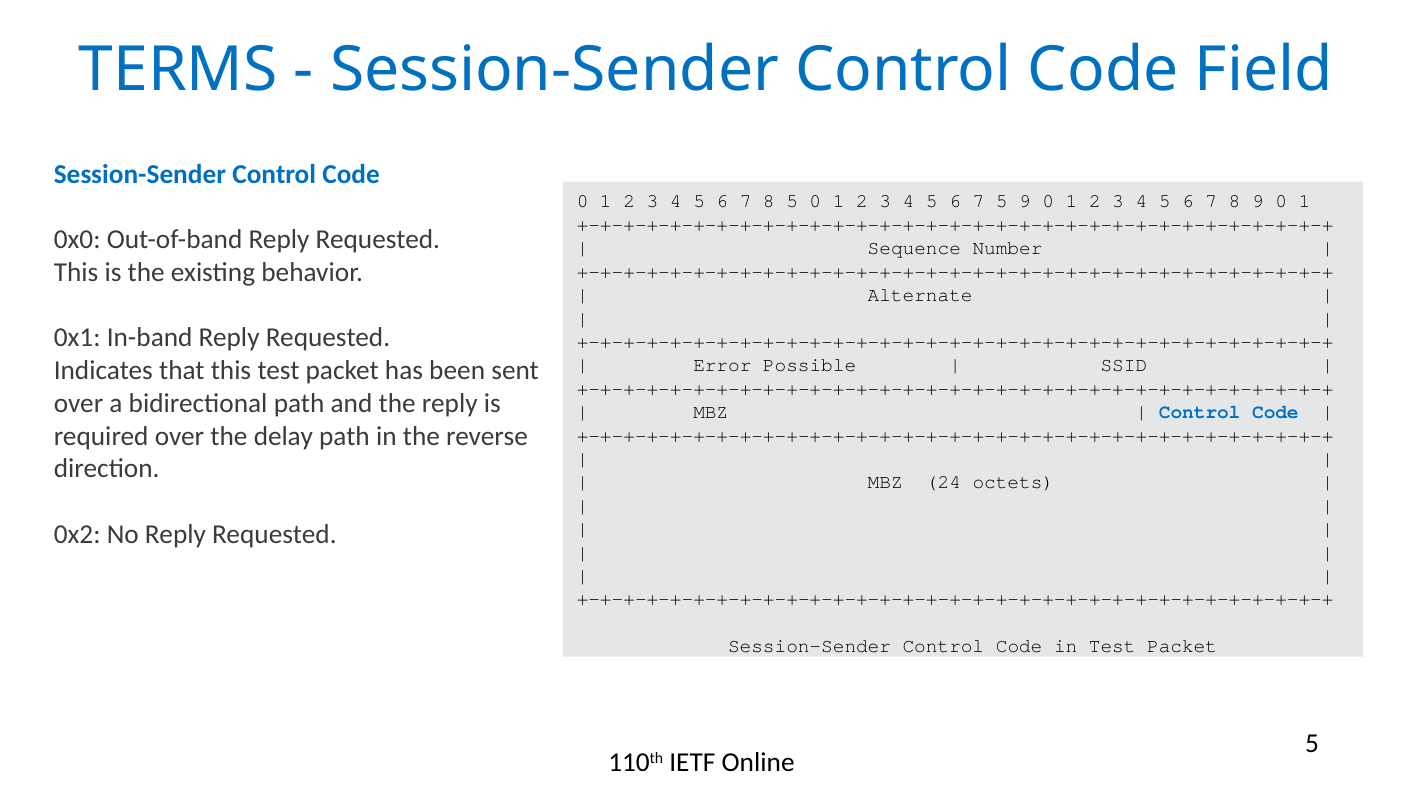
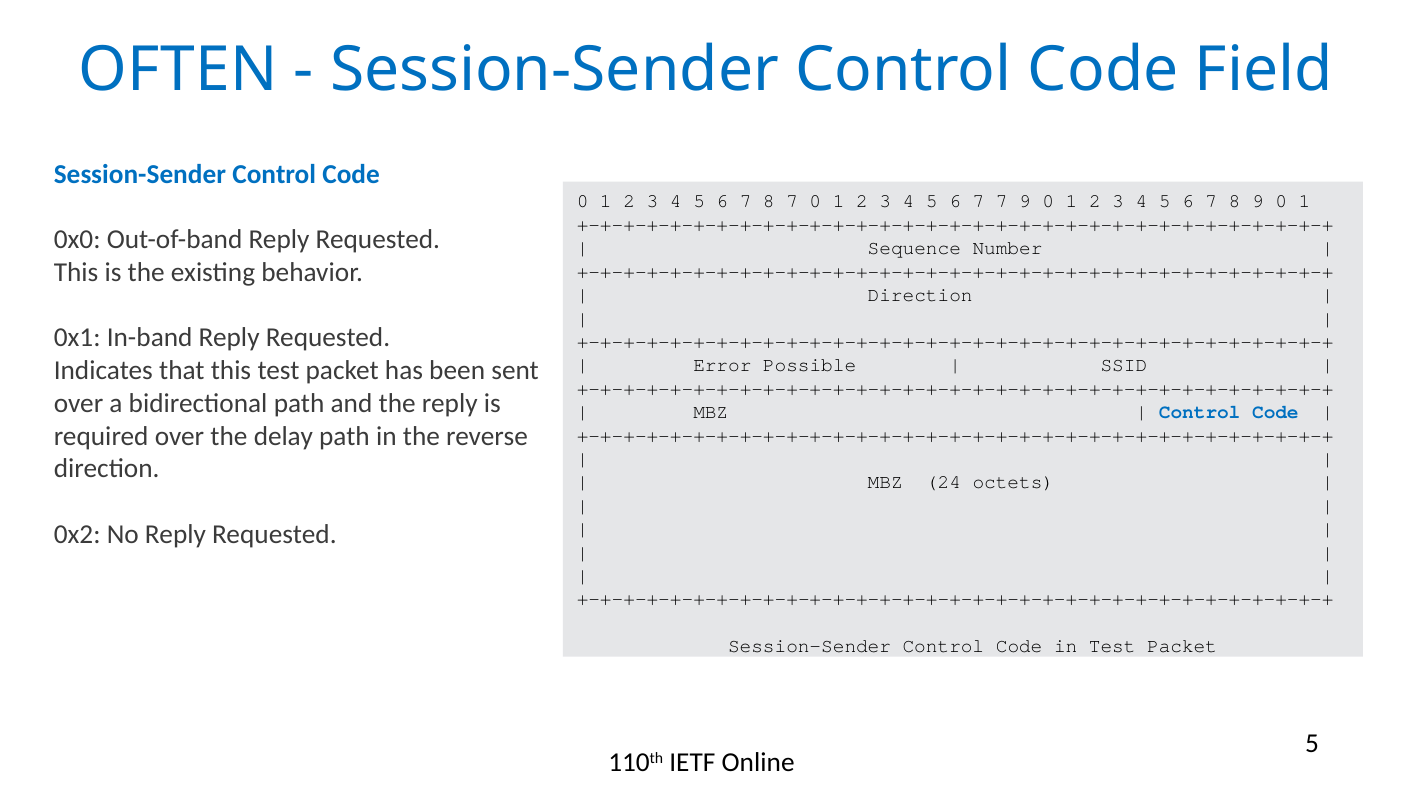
TERMS: TERMS -> OFTEN (178, 70)
8 5: 5 -> 7 (792, 202)
7 5: 5 -> 7 (1002, 202)
Alternate: Alternate -> Direction (920, 295)
